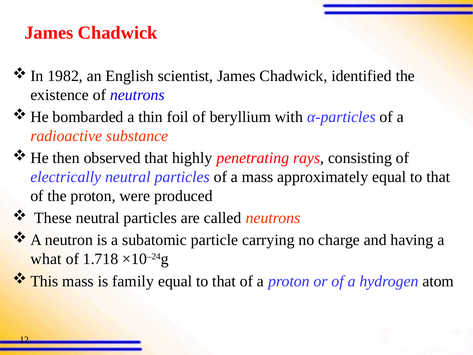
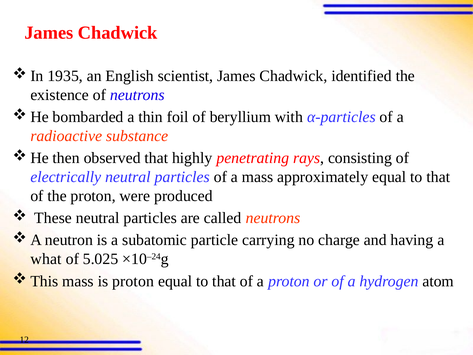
1982: 1982 -> 1935 (65, 76)
1.718: 1.718 -> 5.025 (101, 259)
is family: family -> proton (133, 281)
